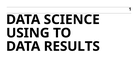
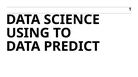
RESULTS: RESULTS -> PREDICT (72, 47)
